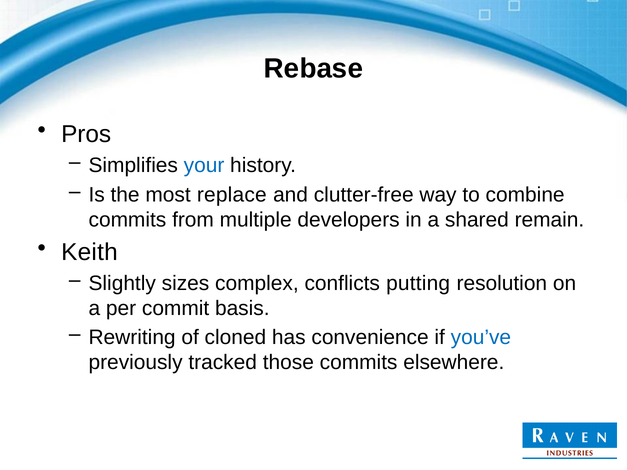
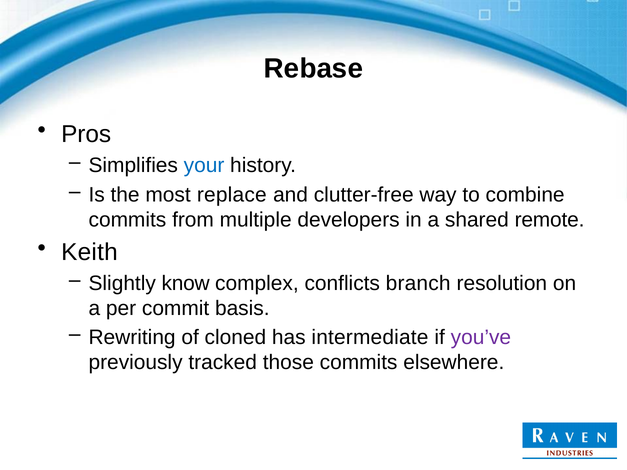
remain: remain -> remote (550, 220)
sizes: sizes -> know (186, 283)
putting: putting -> branch (418, 283)
convenience: convenience -> intermediate (370, 338)
you’ve colour: blue -> purple (481, 338)
